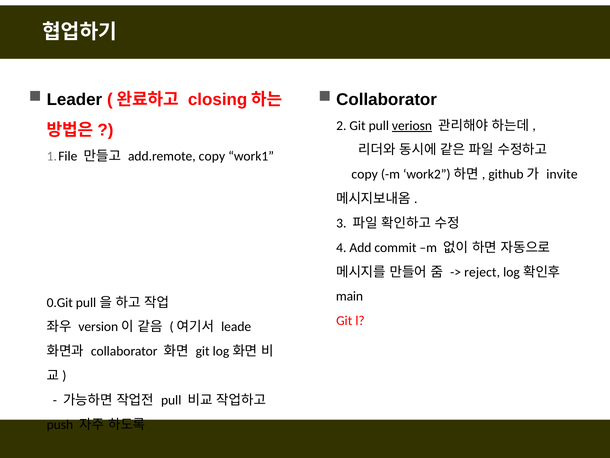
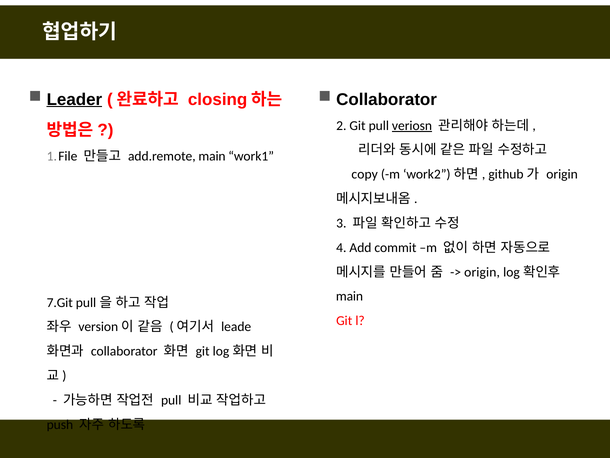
Leader underline: none -> present (74, 99)
add.remote copy: copy -> main (212, 156)
invite: invite -> origin (562, 174)
reject: reject -> origin (482, 272)
0.Git: 0.Git -> 7.Git (60, 302)
